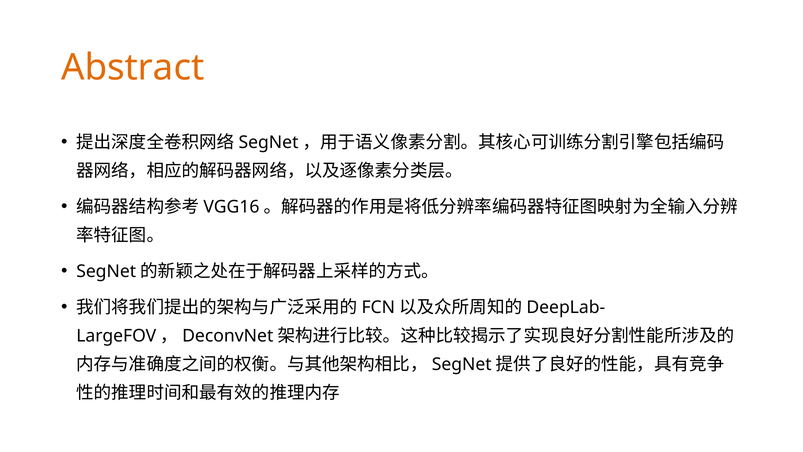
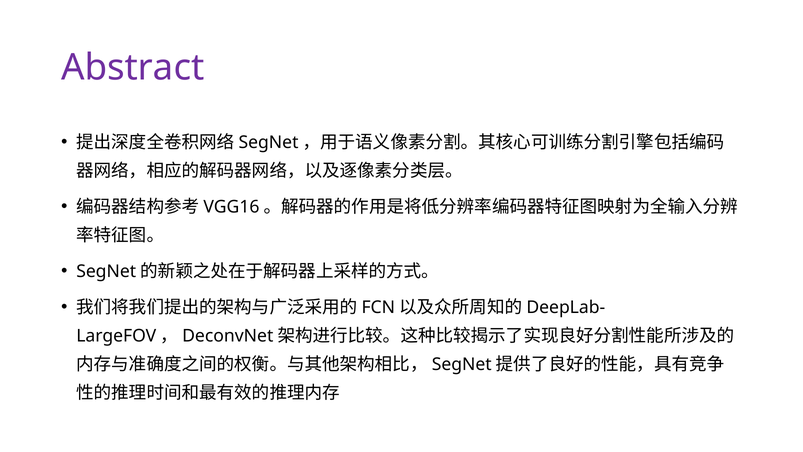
Abstract colour: orange -> purple (133, 67)
